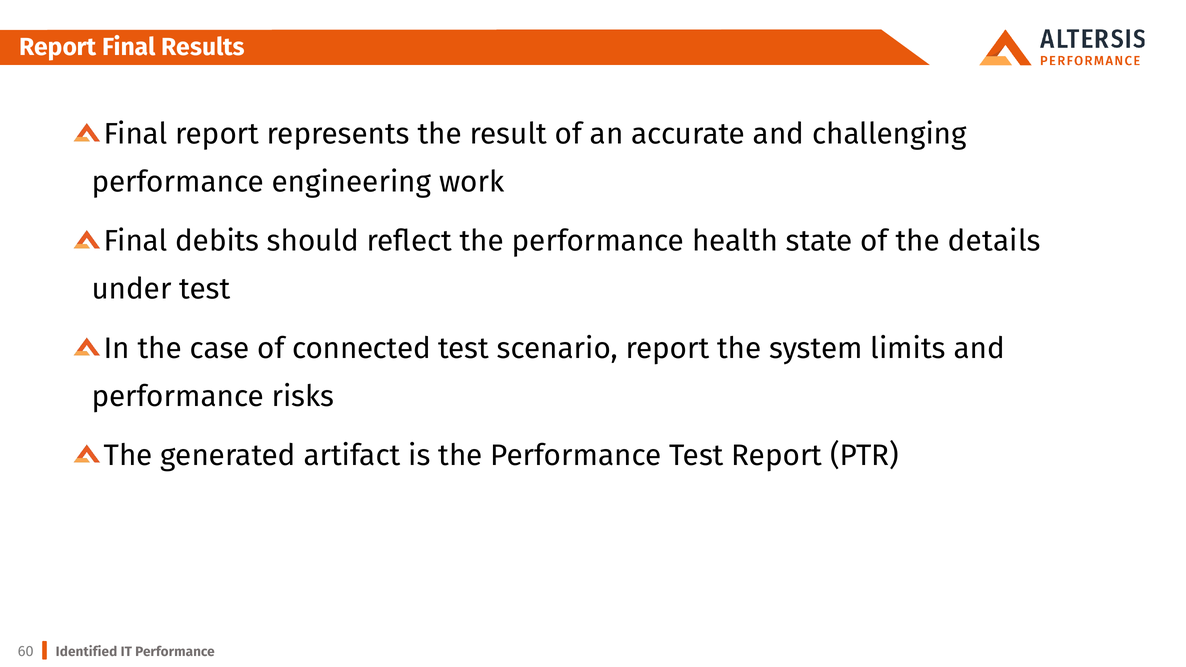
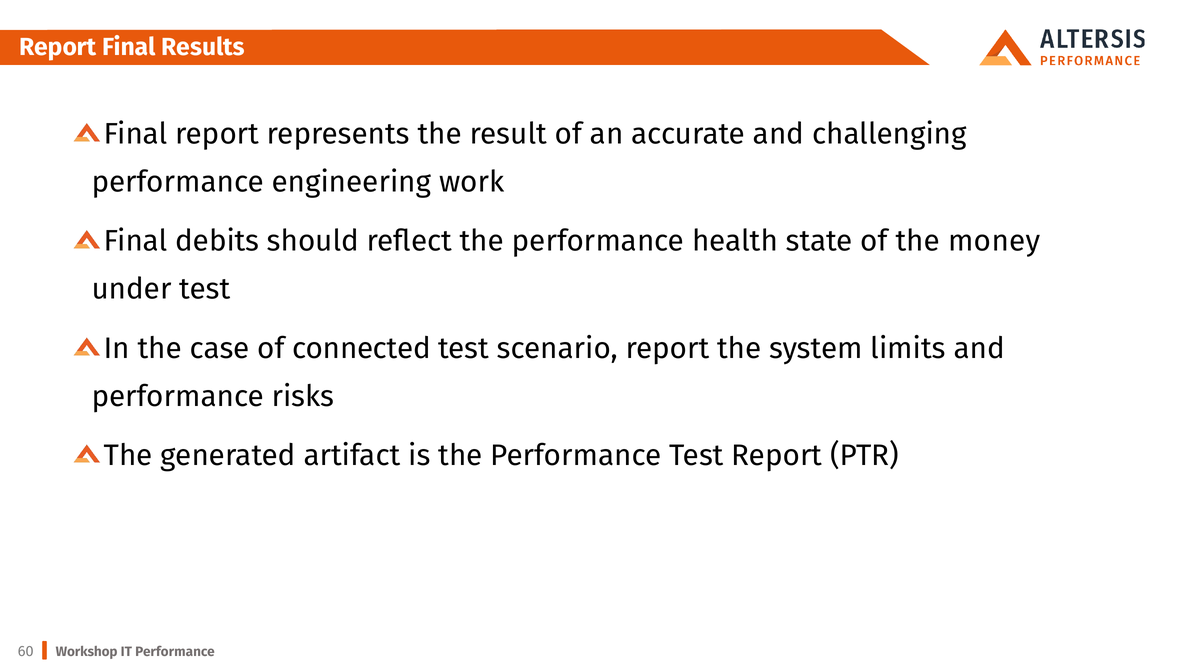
details: details -> money (994, 241)
Identified: Identified -> Workshop (87, 652)
